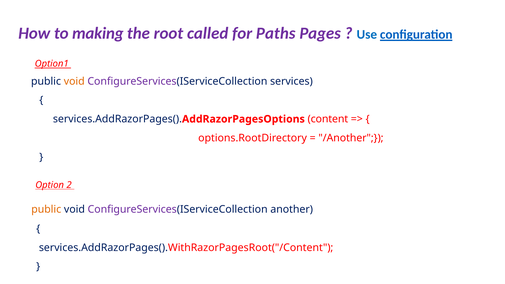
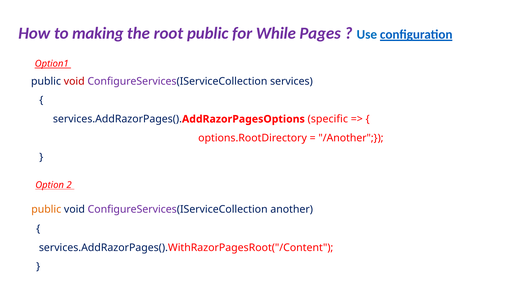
root called: called -> public (208, 33)
Paths: Paths -> While (276, 33)
void colour: orange -> red (74, 81)
content: content -> specific (328, 119)
